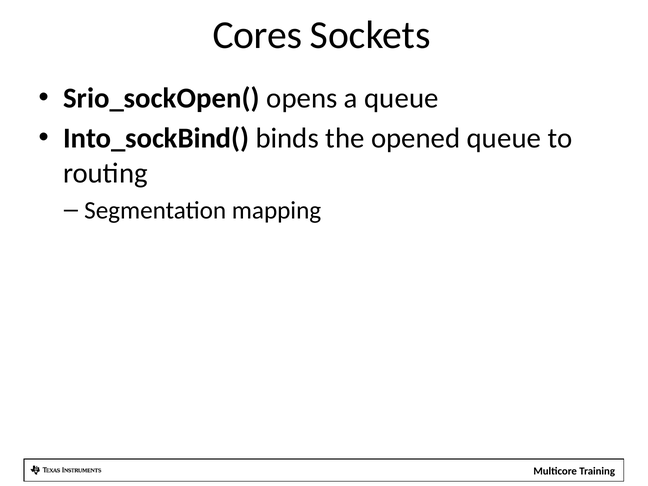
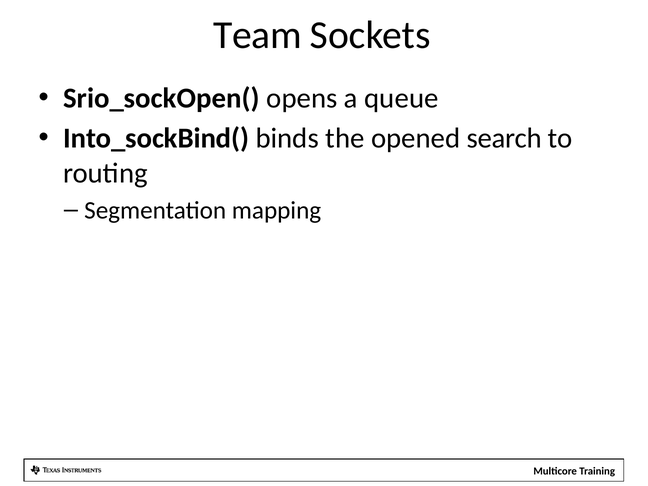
Cores: Cores -> Team (257, 35)
opened queue: queue -> search (504, 138)
